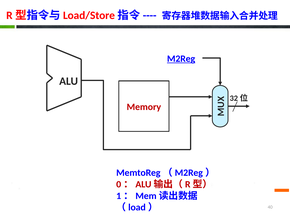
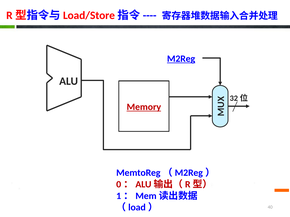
Memory underline: none -> present (144, 107)
